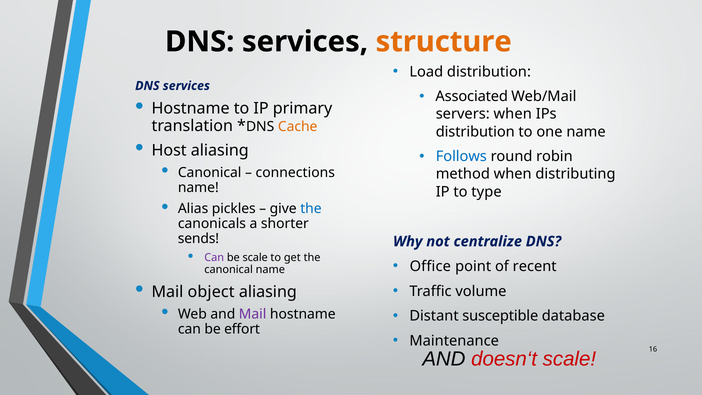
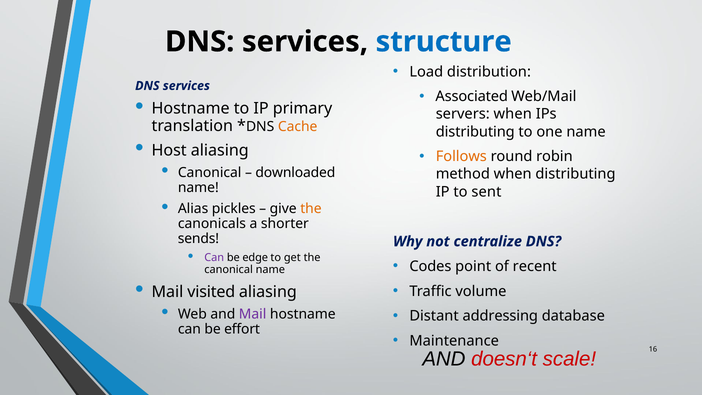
structure colour: orange -> blue (444, 42)
distribution: distribution -> distributing (475, 132)
Follows colour: blue -> orange (461, 157)
connections: connections -> downloaded (295, 172)
type: type -> sent (486, 192)
the colour: blue -> orange (311, 209)
be scale: scale -> edge (255, 258)
Office: Office -> Codes (430, 266)
object: object -> visited (211, 292)
susceptible: susceptible -> addressing (500, 316)
